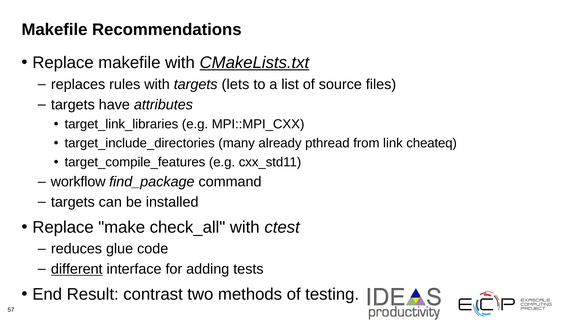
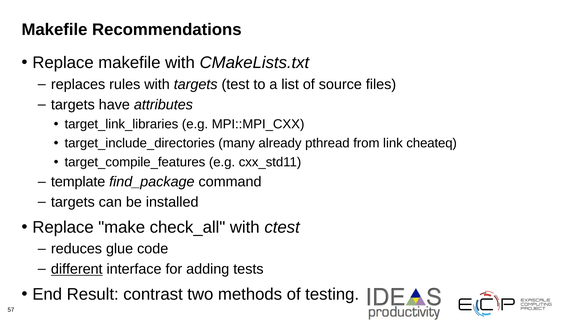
CMakeLists.txt underline: present -> none (254, 63)
lets: lets -> test (236, 84)
workflow: workflow -> template (78, 182)
